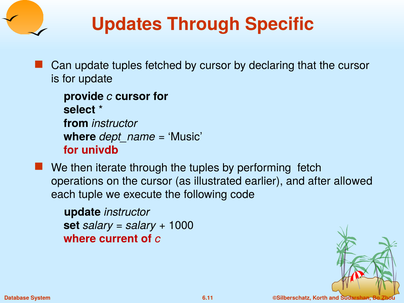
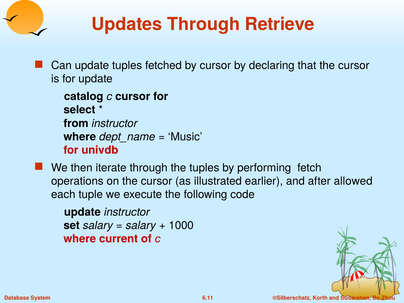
Specific: Specific -> Retrieve (280, 24)
provide: provide -> catalog (84, 96)
